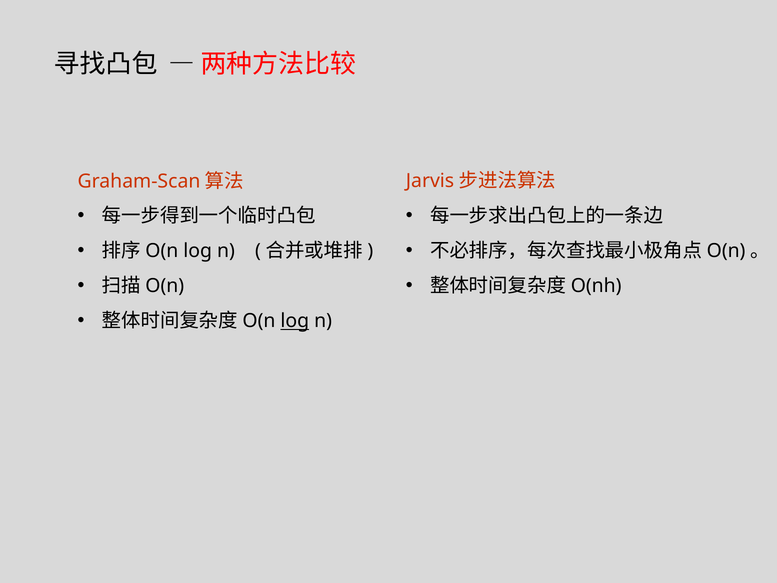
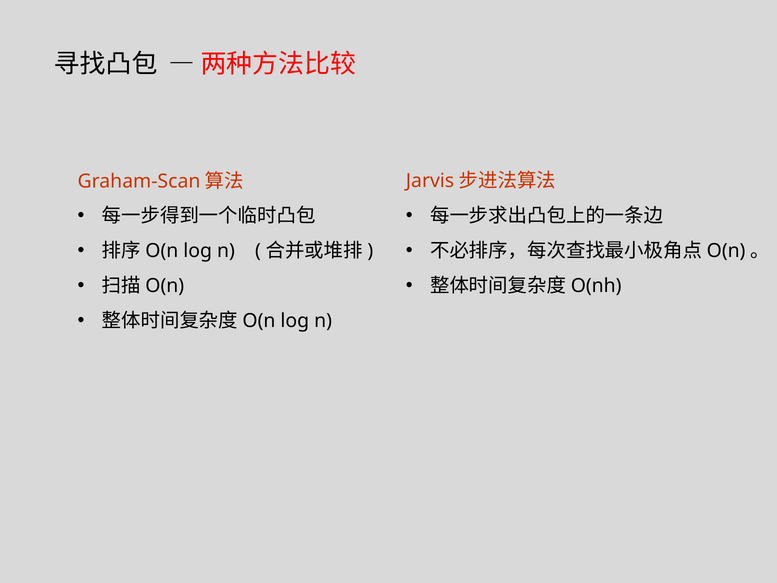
log underline: present -> none (295, 321)
